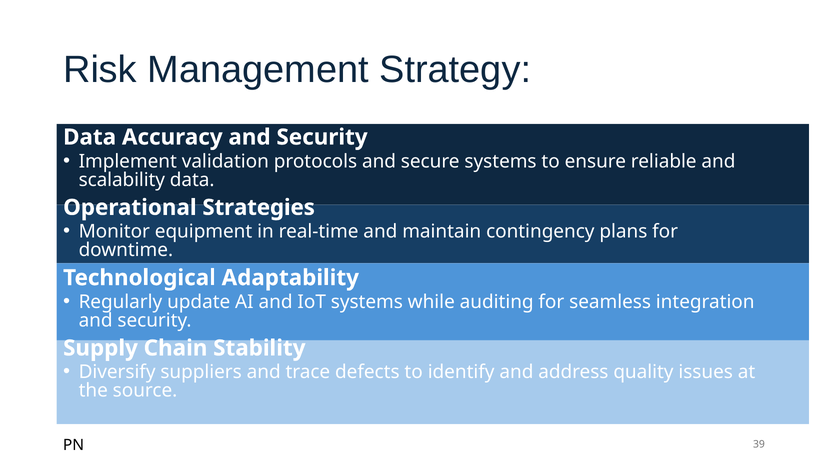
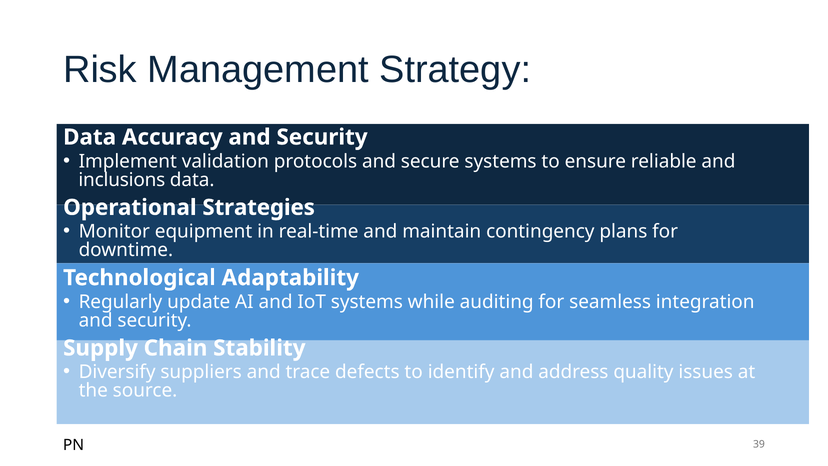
scalability: scalability -> inclusions (122, 180)
